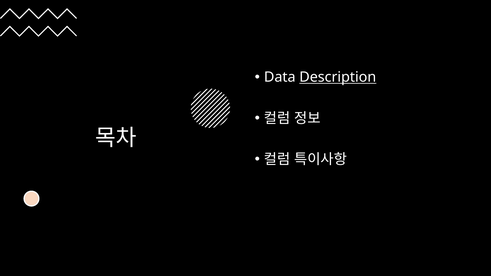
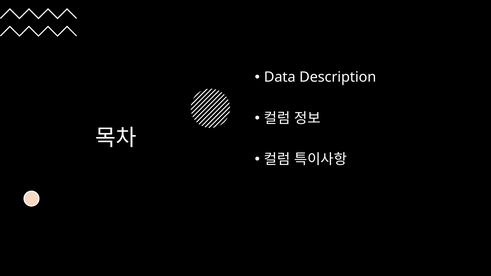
Description underline: present -> none (338, 77)
